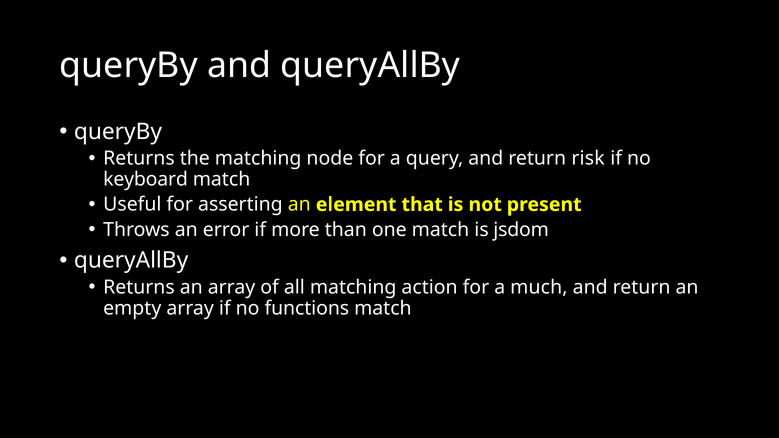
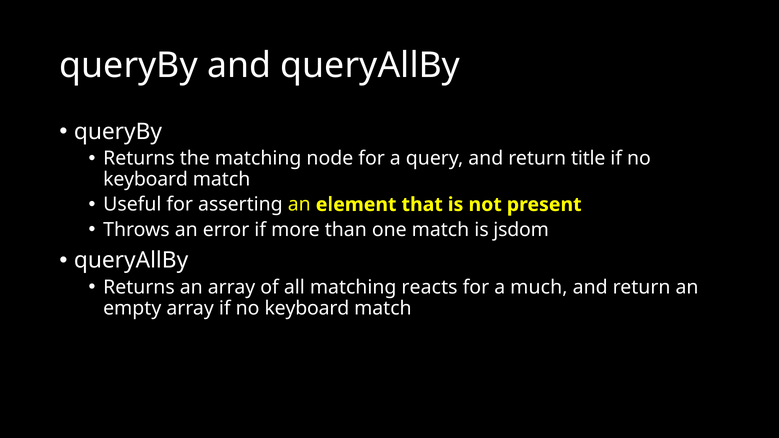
risk: risk -> title (588, 159)
action: action -> reacts (430, 287)
array if no functions: functions -> keyboard (307, 308)
